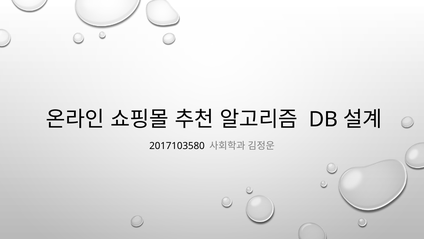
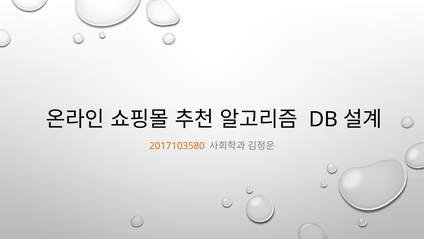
2017103580 colour: black -> orange (177, 146)
